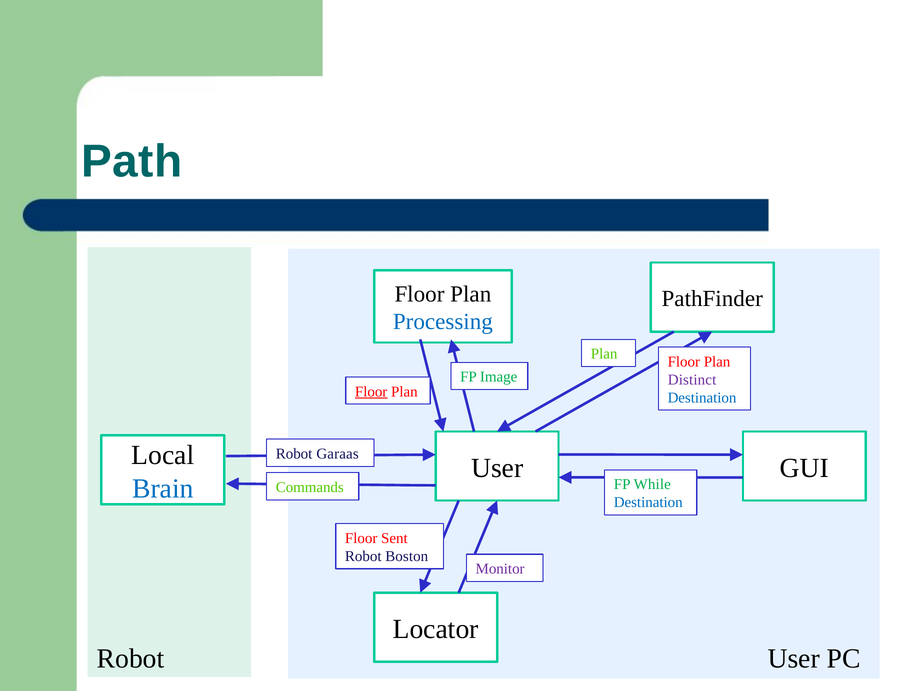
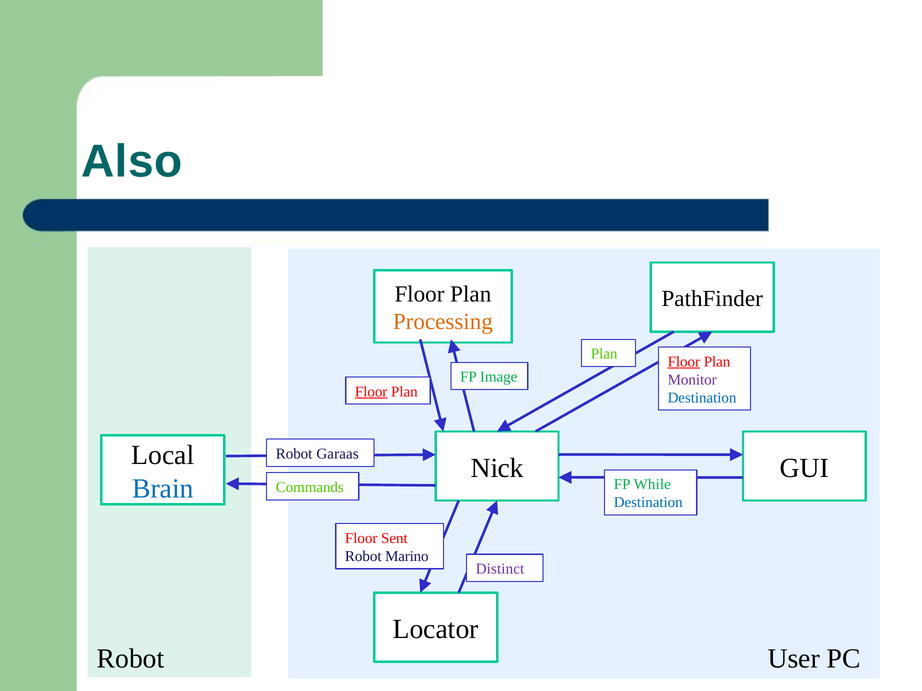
Path: Path -> Also (132, 162)
Processing colour: blue -> orange (443, 322)
Floor underline: none -> present (684, 362)
Distinct: Distinct -> Monitor (692, 380)
User: User -> Nick (497, 468)
Boston: Boston -> Marino (407, 557)
Monitor: Monitor -> Distinct (500, 569)
